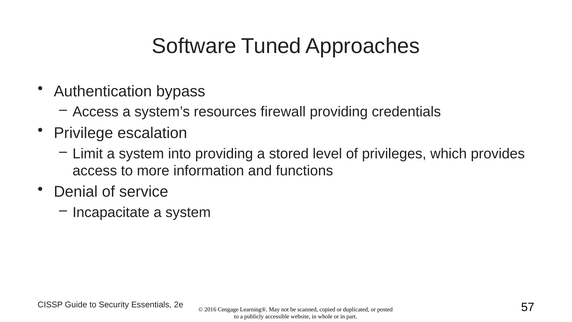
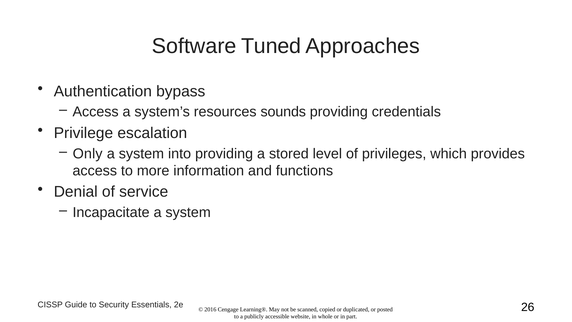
firewall: firewall -> sounds (283, 112)
Limit: Limit -> Only (88, 154)
57: 57 -> 26 (528, 307)
